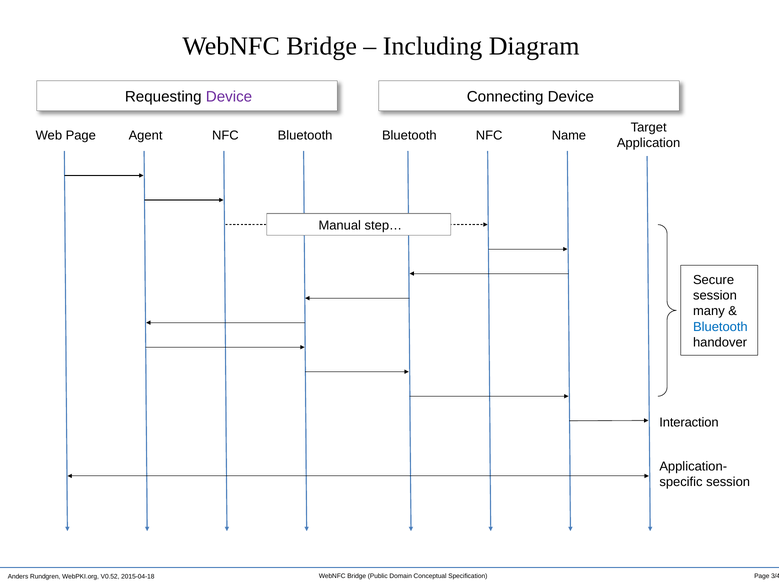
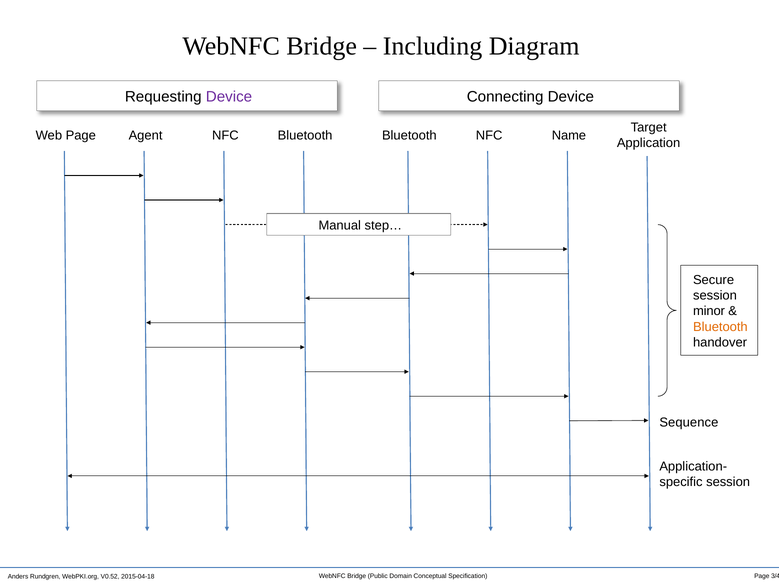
many: many -> minor (709, 311)
Bluetooth colour: blue -> orange (720, 327)
Interaction: Interaction -> Sequence (689, 423)
